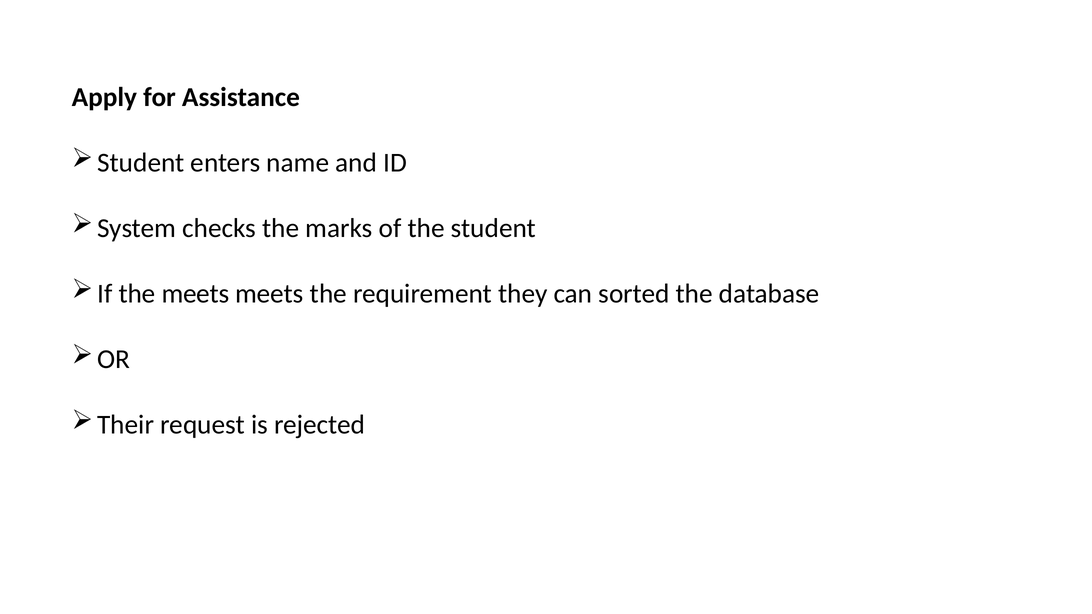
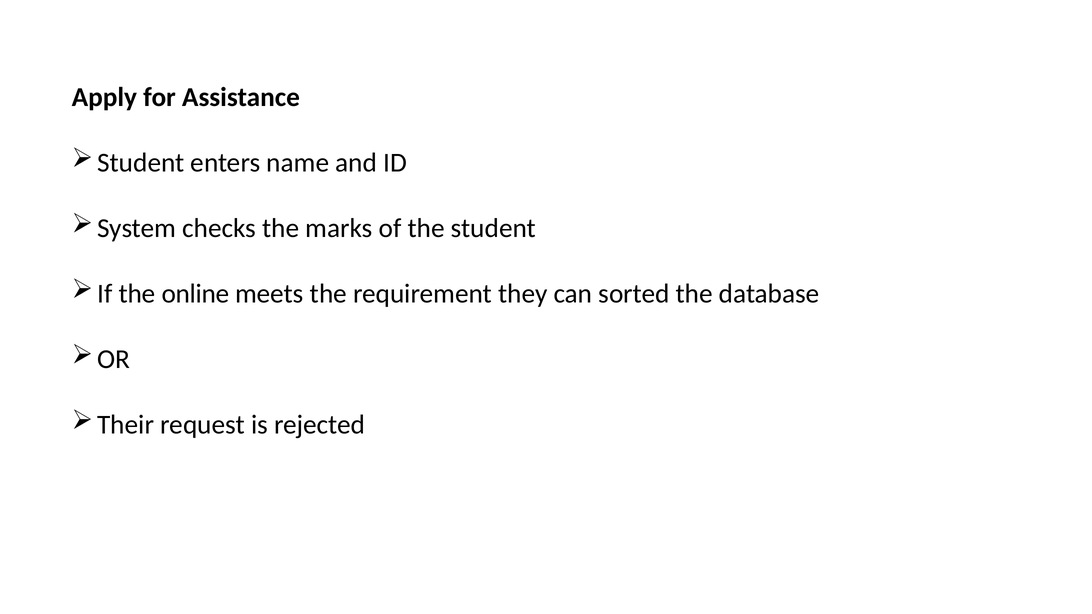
the meets: meets -> online (195, 294)
